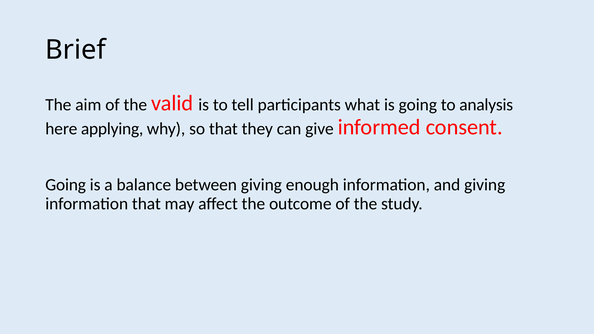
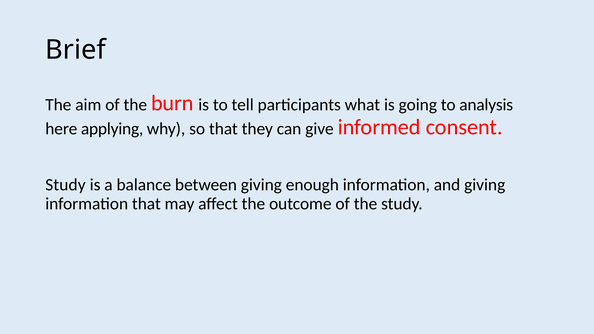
valid: valid -> burn (172, 103)
Going: Going -> Study (65, 185)
